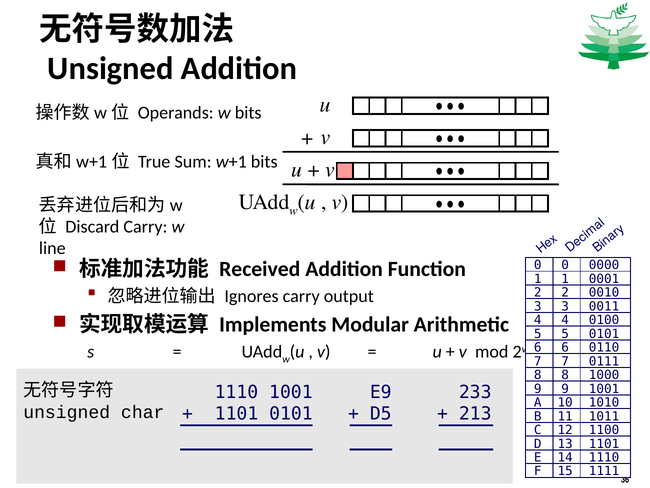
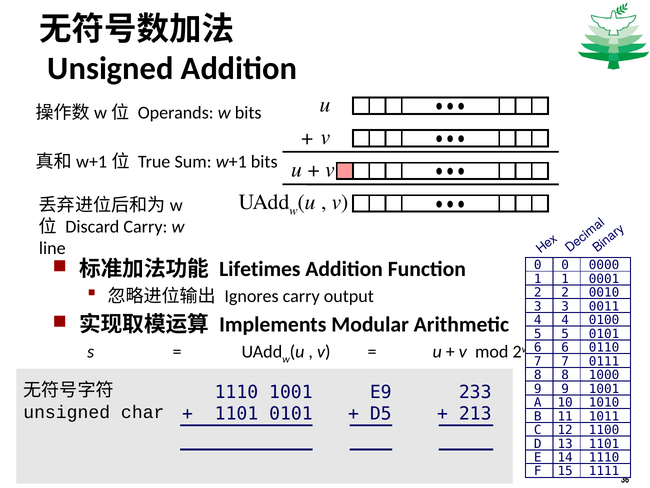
Received: Received -> Lifetimes (260, 269)
